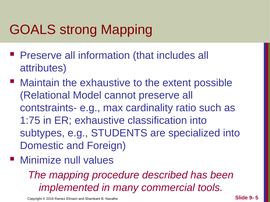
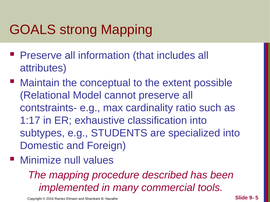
the exhaustive: exhaustive -> conceptual (105, 83)
1:75: 1:75 -> 1:17 (30, 121)
